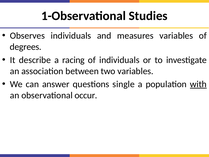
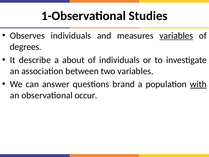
variables underline: none -> present (176, 36)
racing: racing -> about (73, 60)
single: single -> brand (124, 84)
